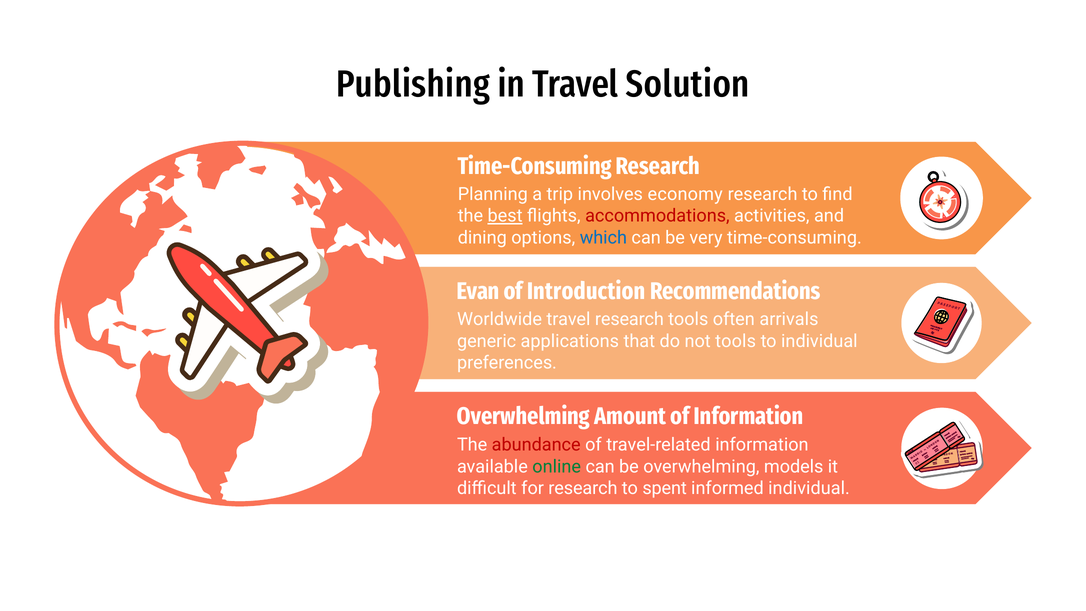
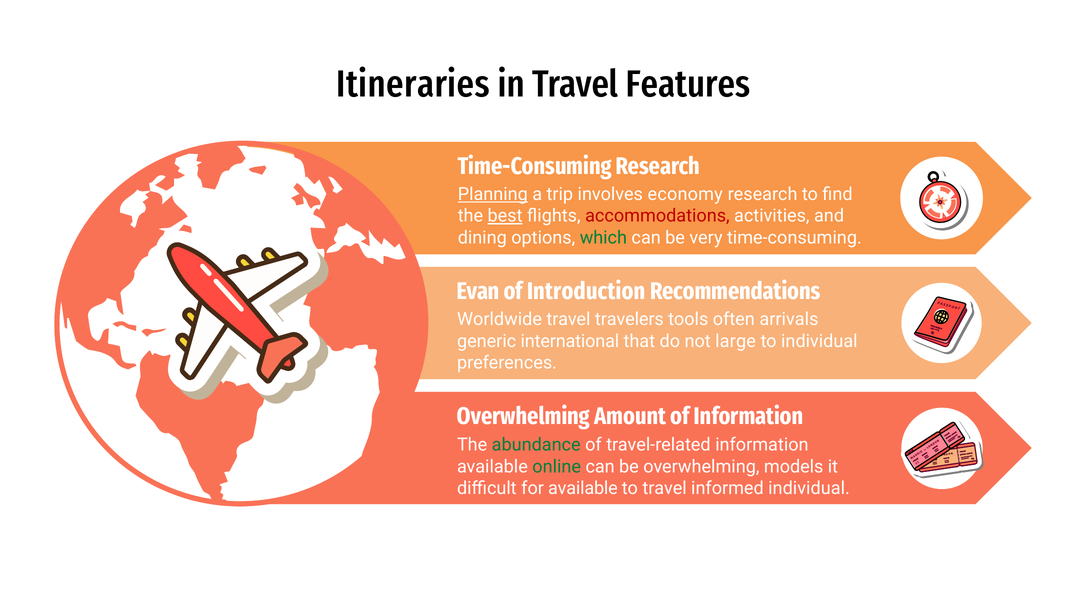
Publishing: Publishing -> Itineraries (413, 84)
Solution: Solution -> Features (688, 84)
Planning underline: none -> present (493, 194)
which colour: blue -> green (603, 238)
travel research: research -> travelers (629, 319)
applications: applications -> international (570, 341)
not tools: tools -> large (736, 341)
abundance colour: red -> green (536, 445)
for research: research -> available (583, 488)
to spent: spent -> travel (665, 488)
